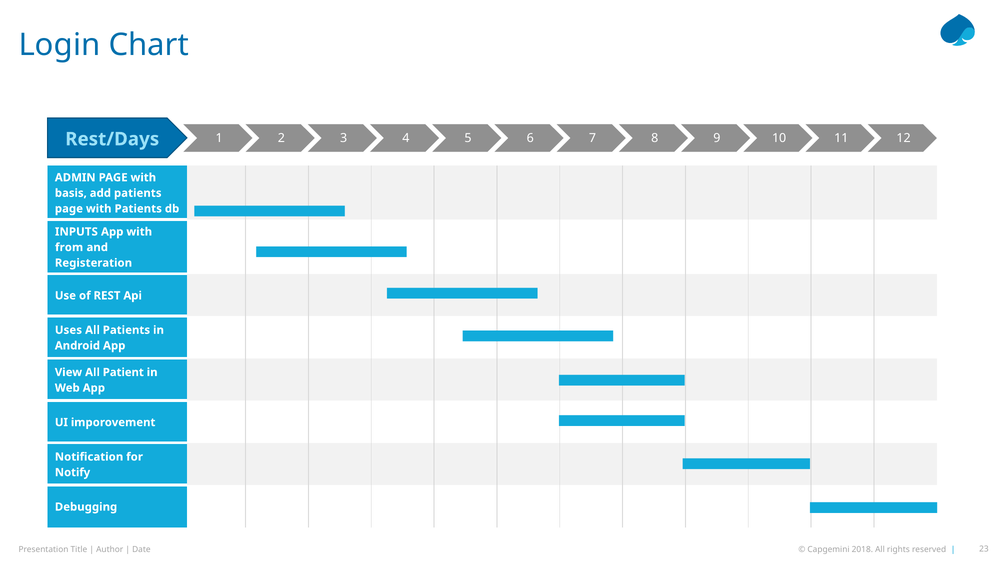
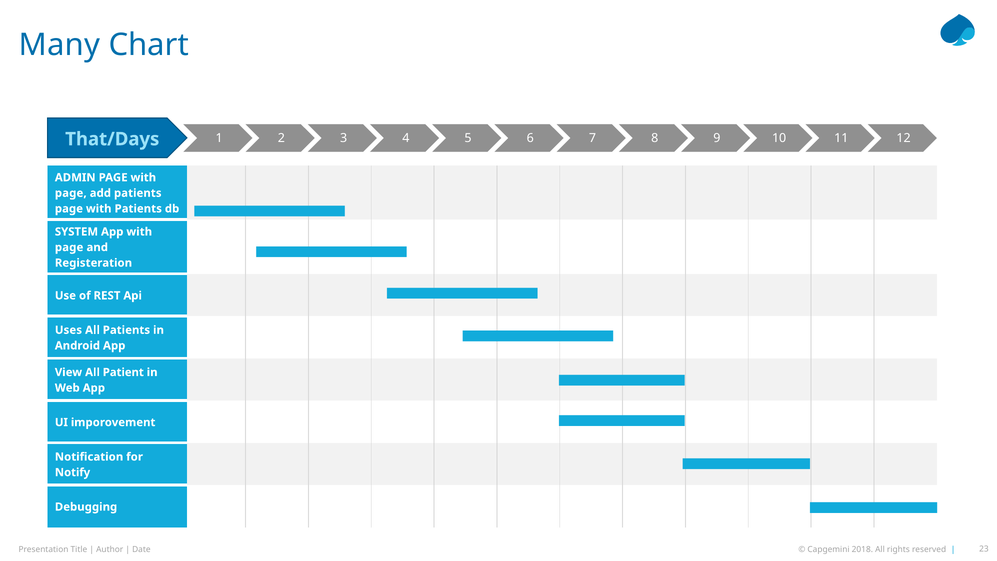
Login: Login -> Many (59, 45)
Rest/Days: Rest/Days -> That/Days (112, 139)
basis: basis -> page (71, 193)
INPUTS: INPUTS -> SYSTEM (76, 232)
from: from -> page (69, 247)
